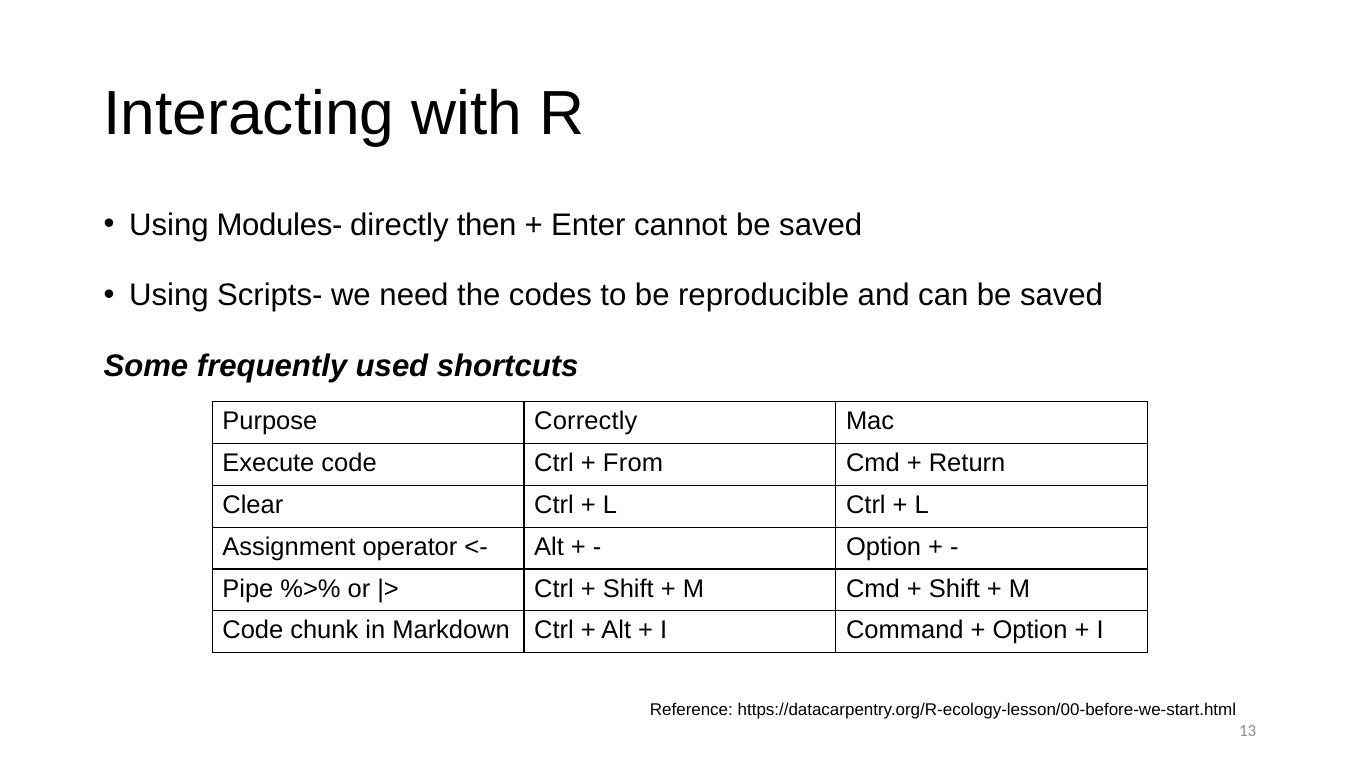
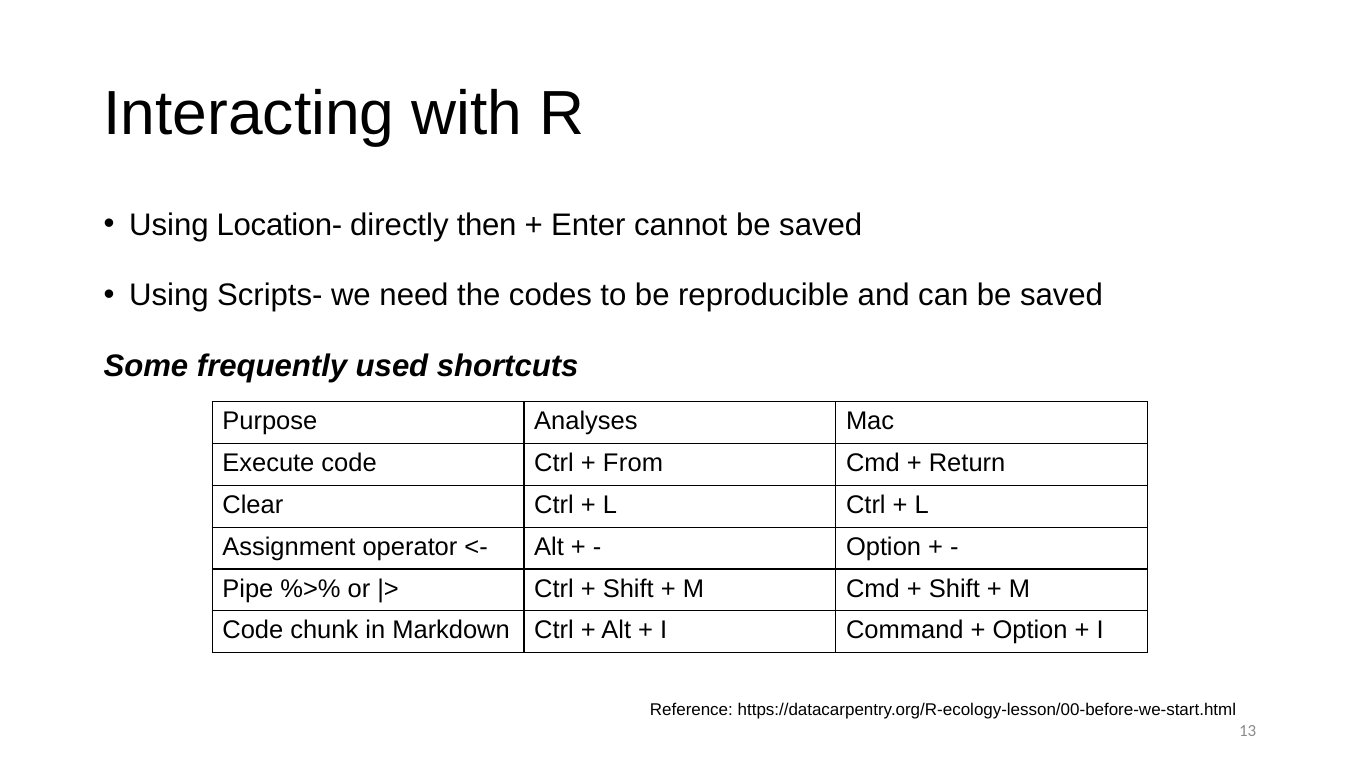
Modules-: Modules- -> Location- (280, 225)
Correctly: Correctly -> Analyses (586, 422)
